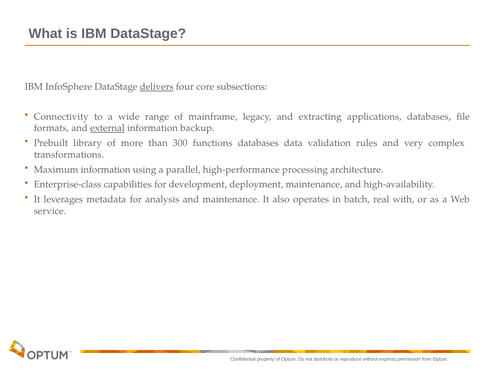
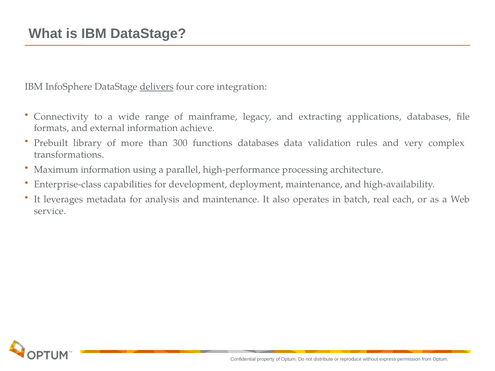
subsections: subsections -> integration (242, 87)
external underline: present -> none (107, 128)
backup: backup -> achieve (197, 128)
with: with -> each (403, 199)
